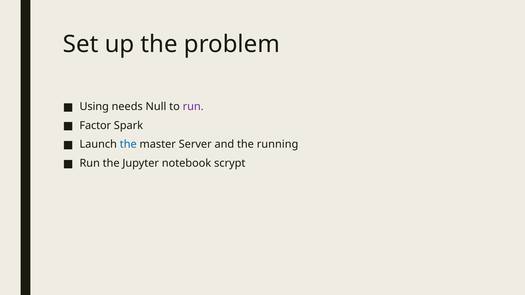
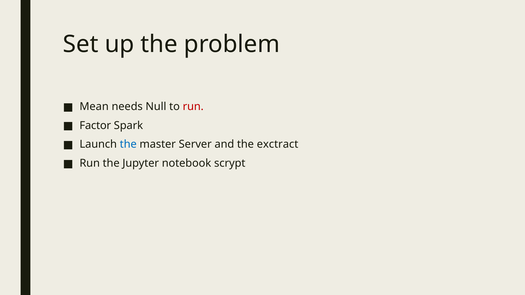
Using: Using -> Mean (94, 107)
run colour: purple -> red (193, 107)
running: running -> exctract (278, 145)
